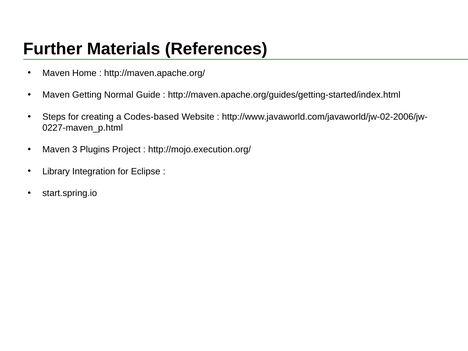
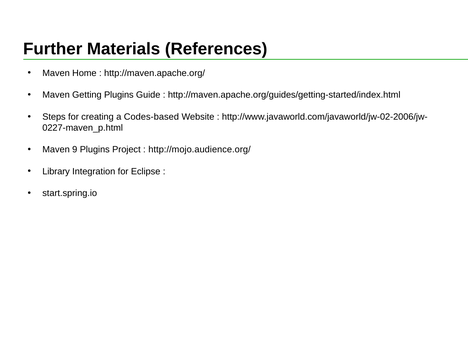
Getting Normal: Normal -> Plugins (119, 95)
3: 3 -> 9 (75, 150)
http://mojo.execution.org/: http://mojo.execution.org/ -> http://mojo.audience.org/ (200, 150)
